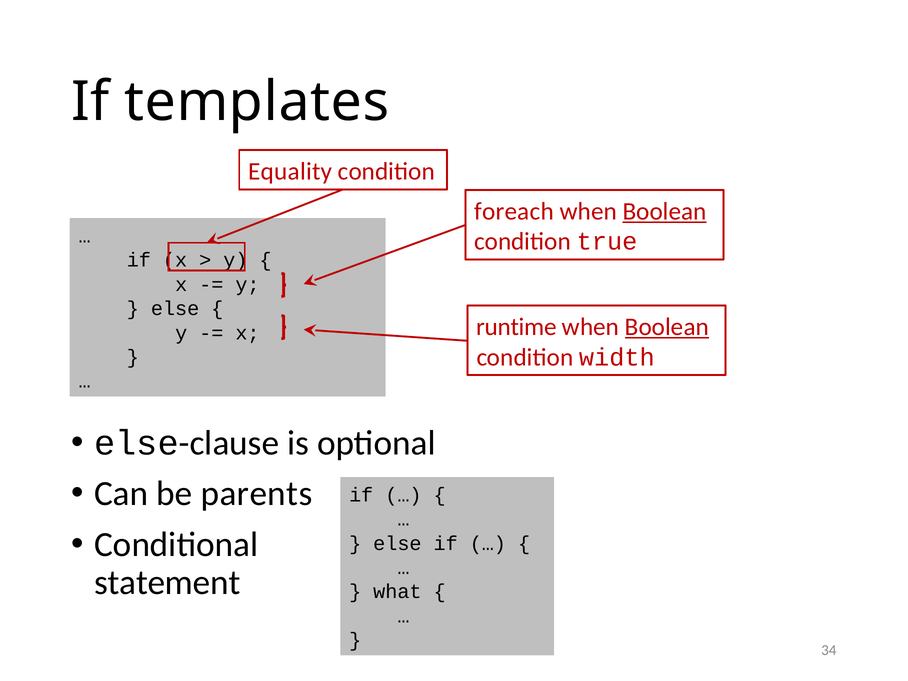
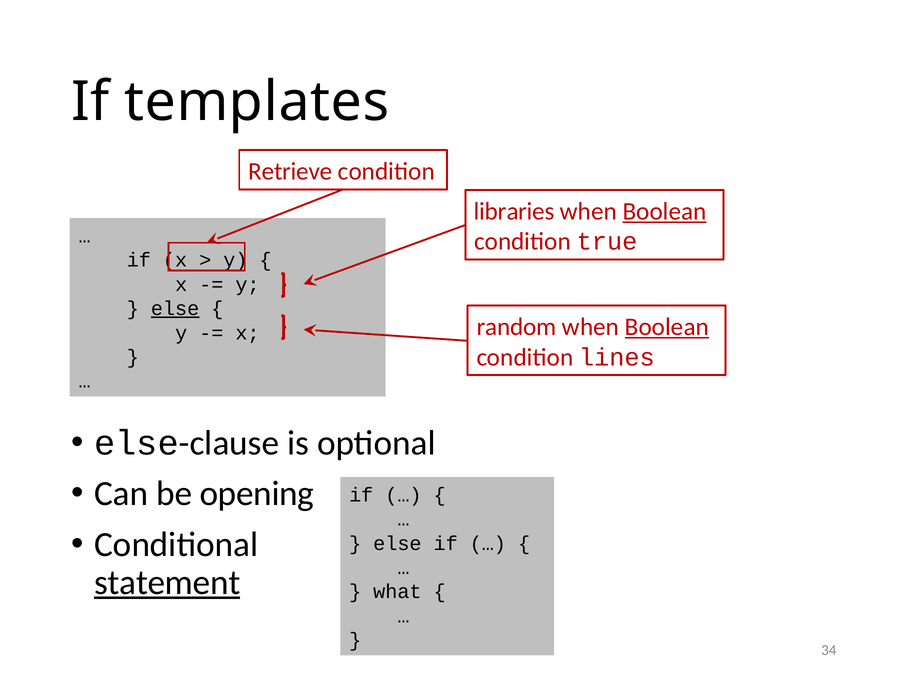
Equality: Equality -> Retrieve (290, 172)
foreach: foreach -> libraries (514, 211)
else underline: none -> present (175, 309)
runtime: runtime -> random (516, 327)
width: width -> lines (617, 357)
parents: parents -> opening (257, 494)
statement underline: none -> present (167, 583)
